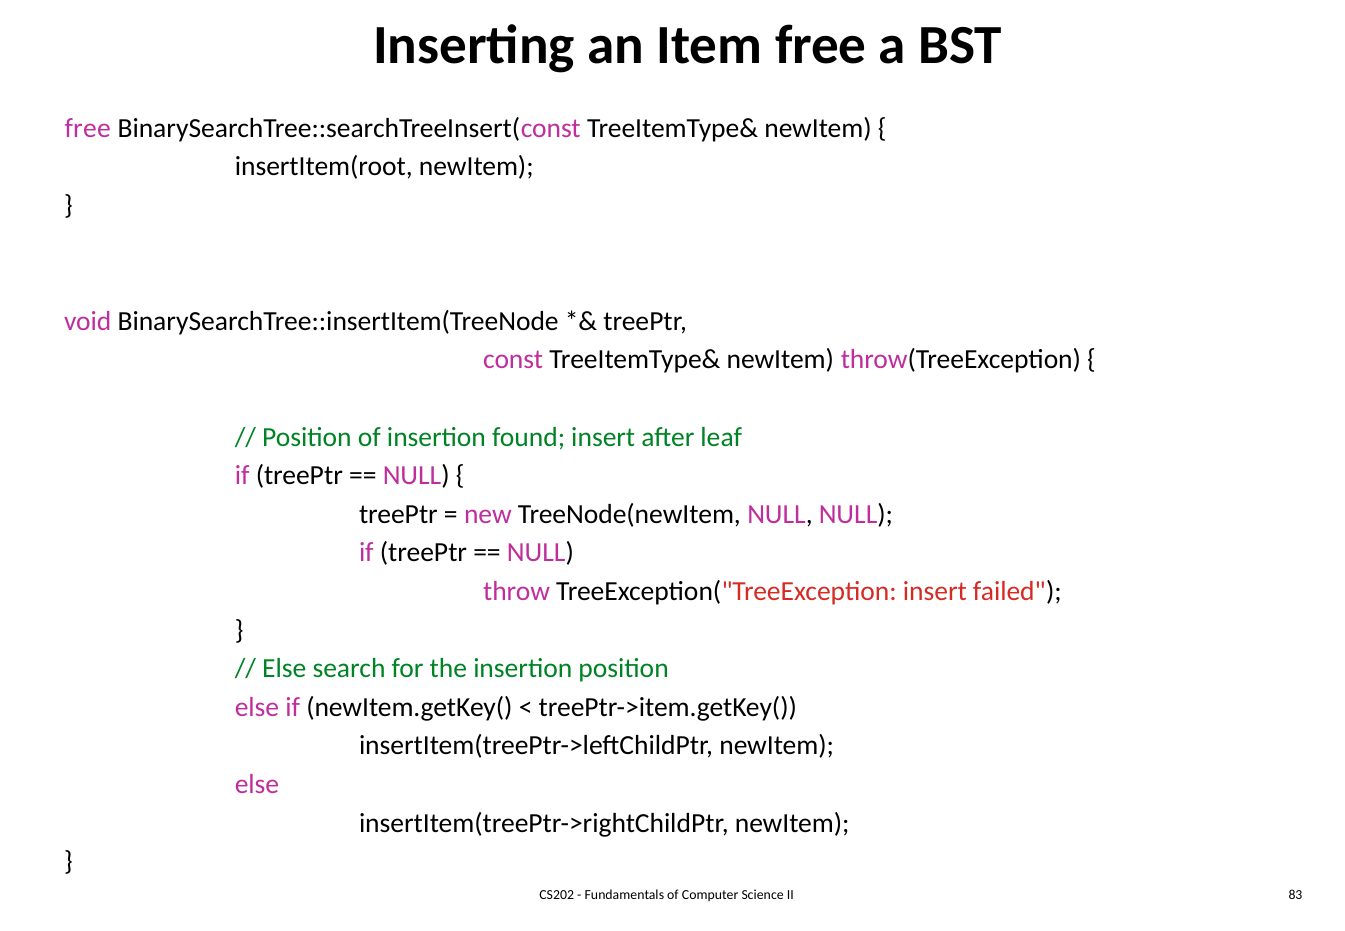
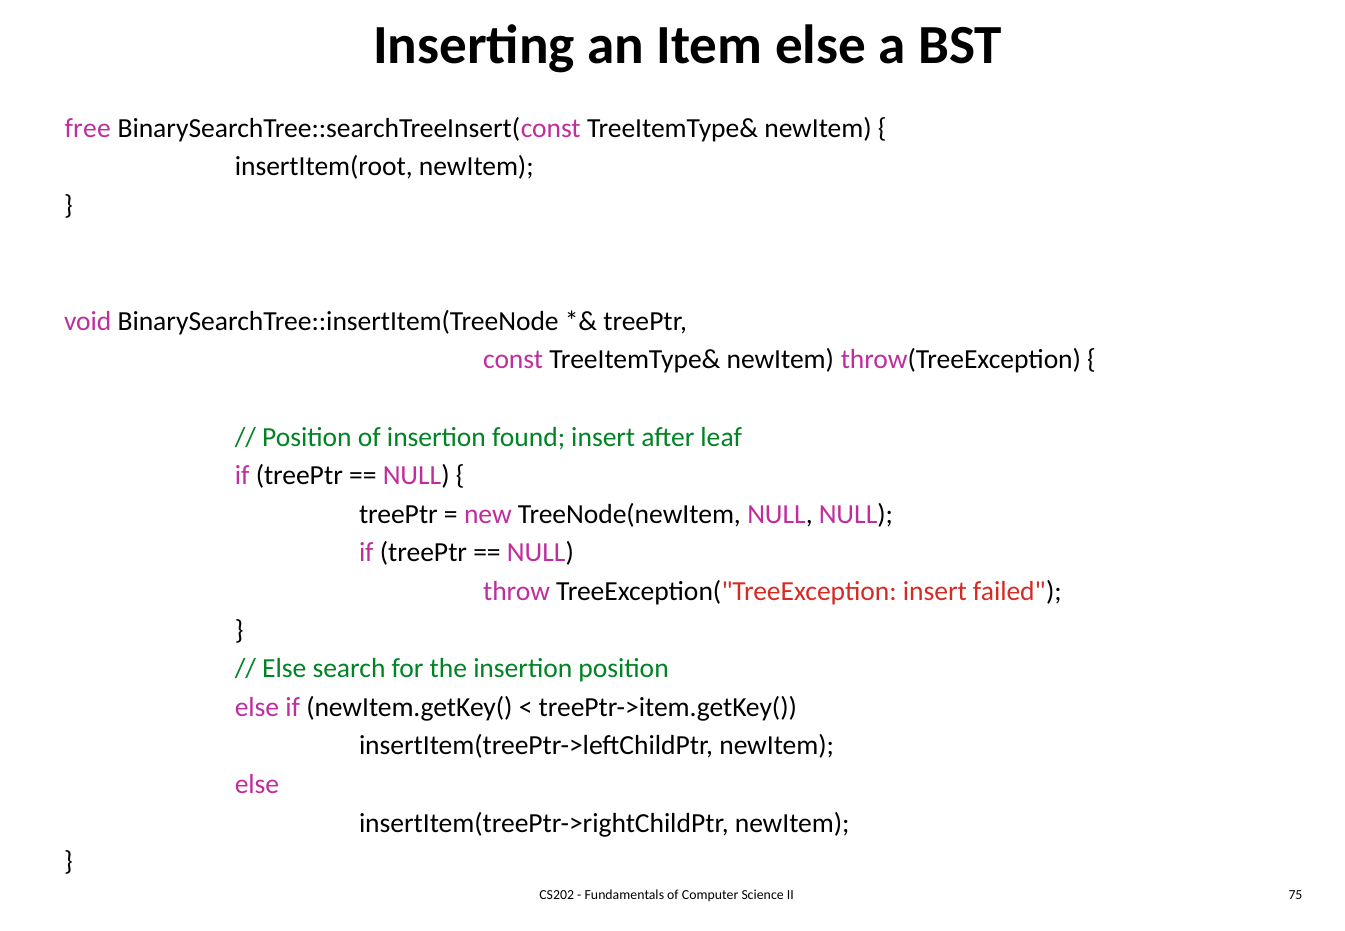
Item free: free -> else (821, 45)
83: 83 -> 75 (1295, 895)
